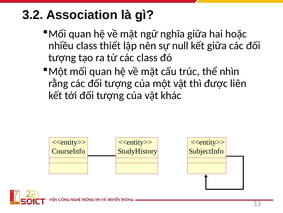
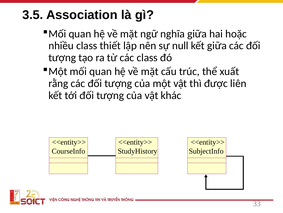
3.2: 3.2 -> 3.5 (33, 15)
nhìn: nhìn -> xuất (229, 71)
